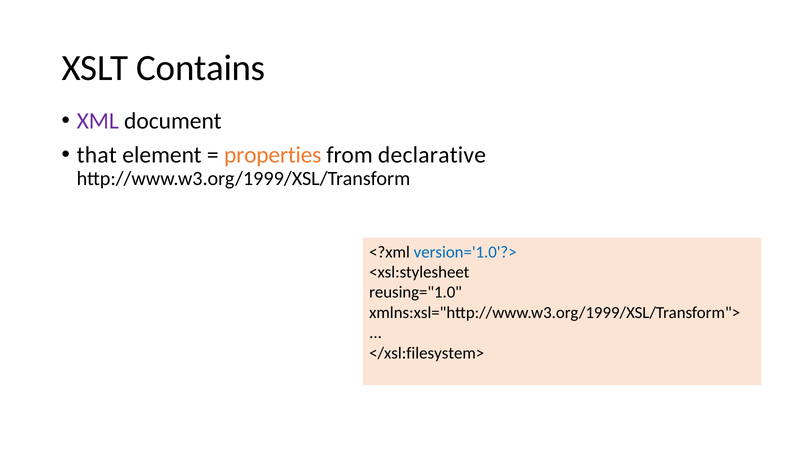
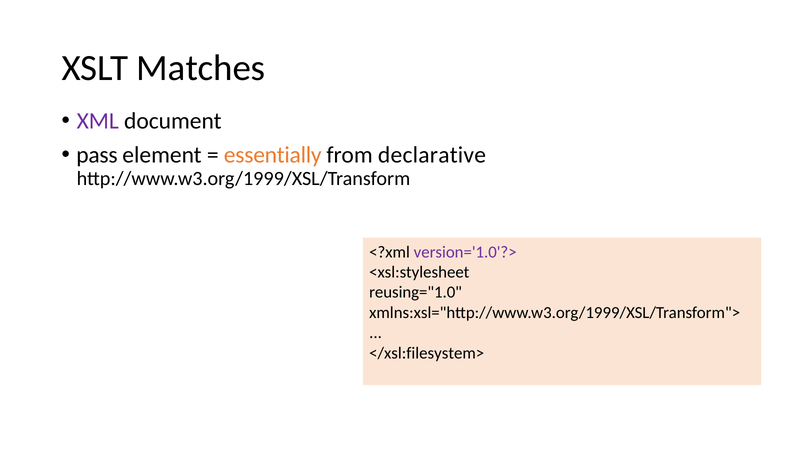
Contains: Contains -> Matches (201, 68)
that: that -> pass (97, 155)
properties: properties -> essentially (273, 155)
version='1.0'?> colour: blue -> purple (465, 252)
